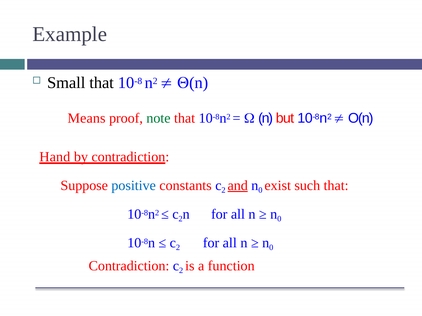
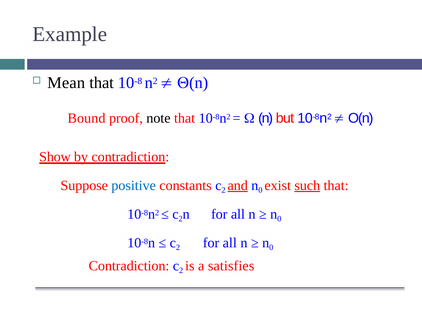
Small: Small -> Mean (66, 83)
Means: Means -> Bound (87, 118)
note colour: green -> black (158, 118)
Hand: Hand -> Show (55, 157)
such underline: none -> present (307, 186)
function: function -> satisfies (231, 266)
